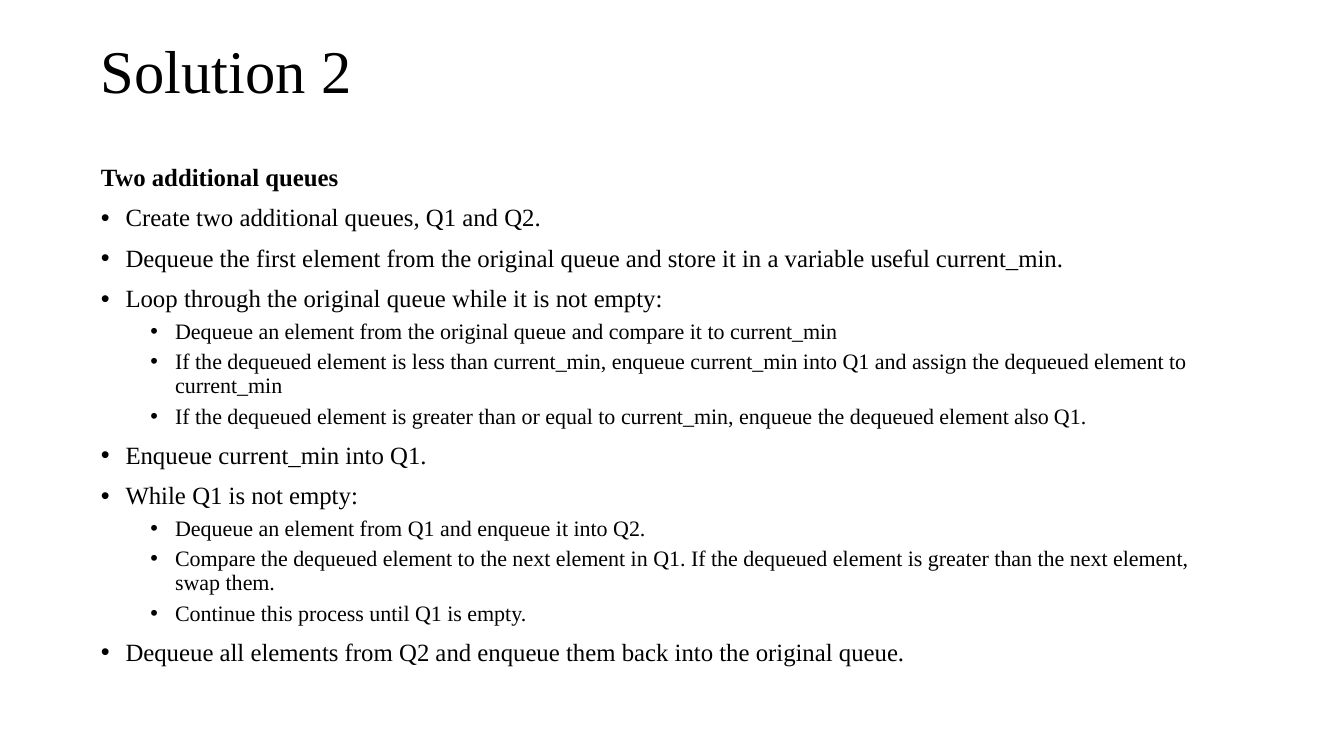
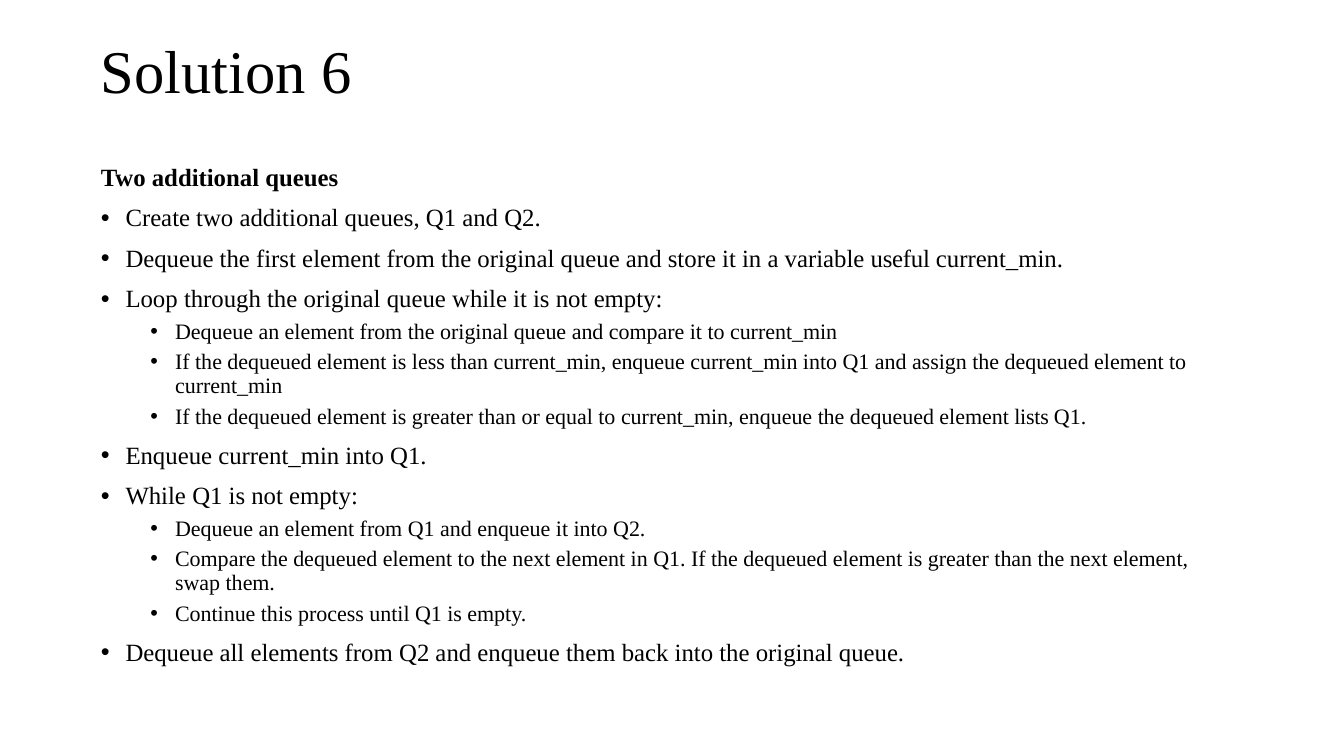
2: 2 -> 6 (336, 73)
also: also -> lists (1032, 417)
